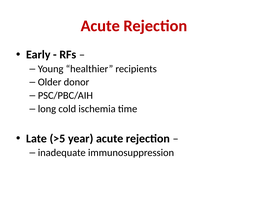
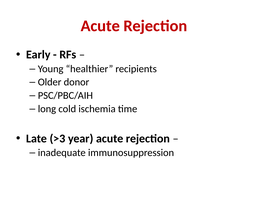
>5: >5 -> >3 (57, 138)
